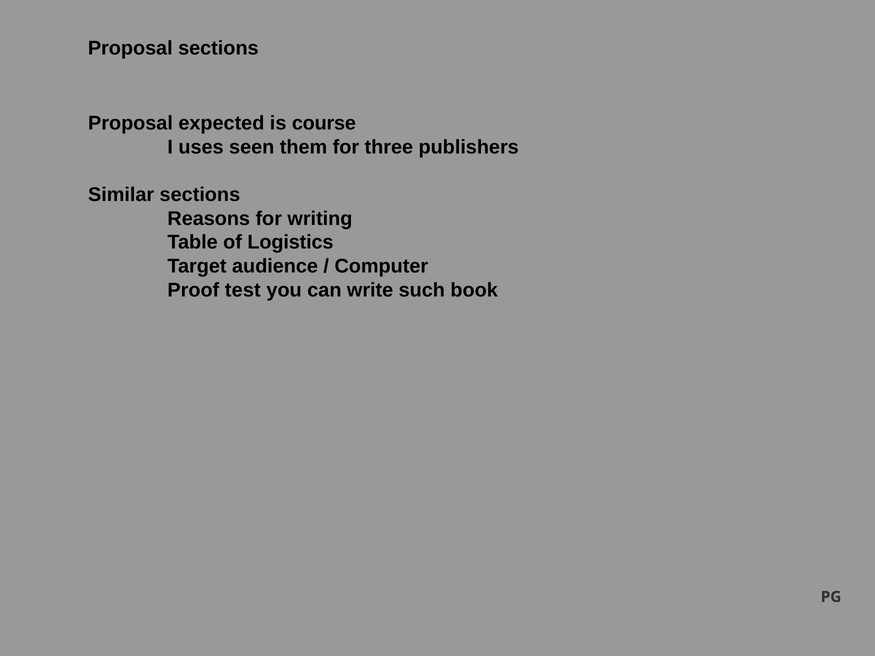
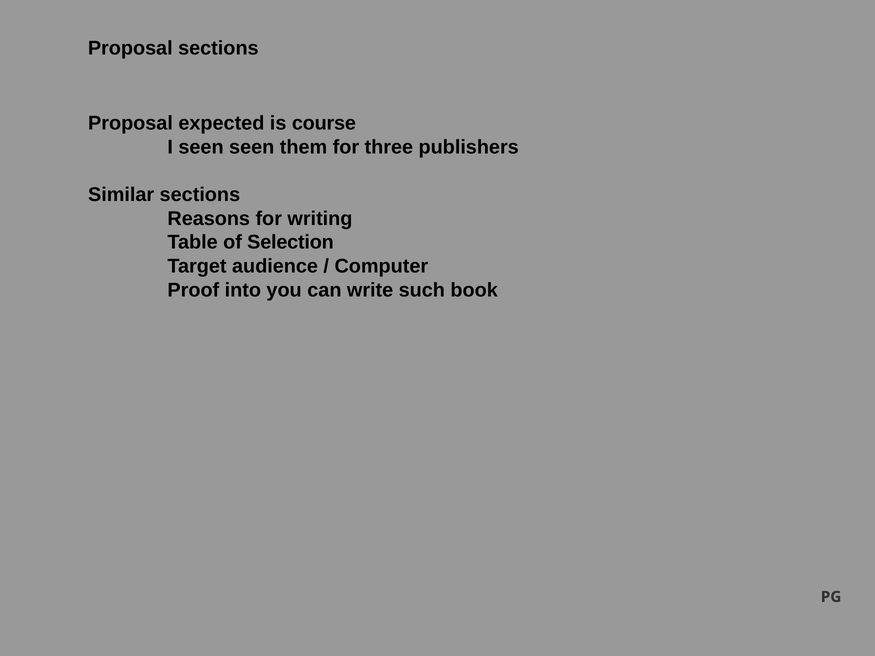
I uses: uses -> seen (201, 147)
Logistics: Logistics -> Selection (291, 242)
test: test -> into (243, 290)
